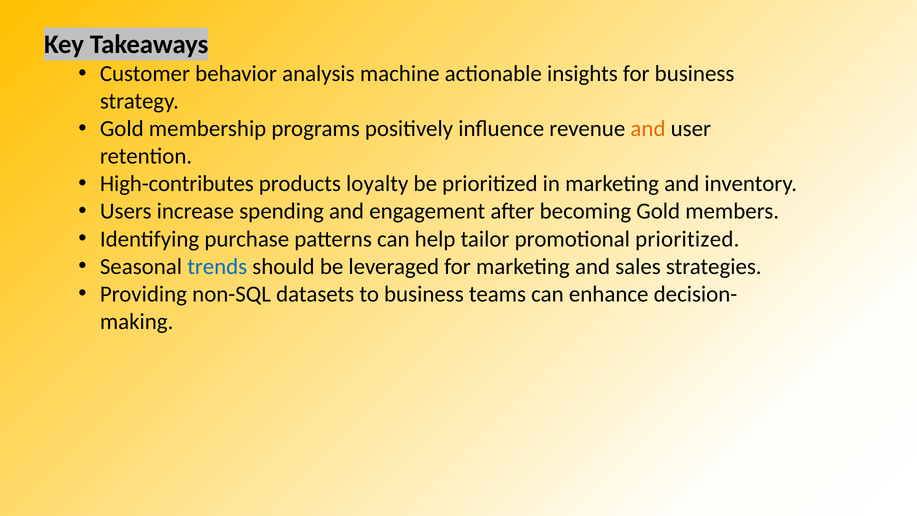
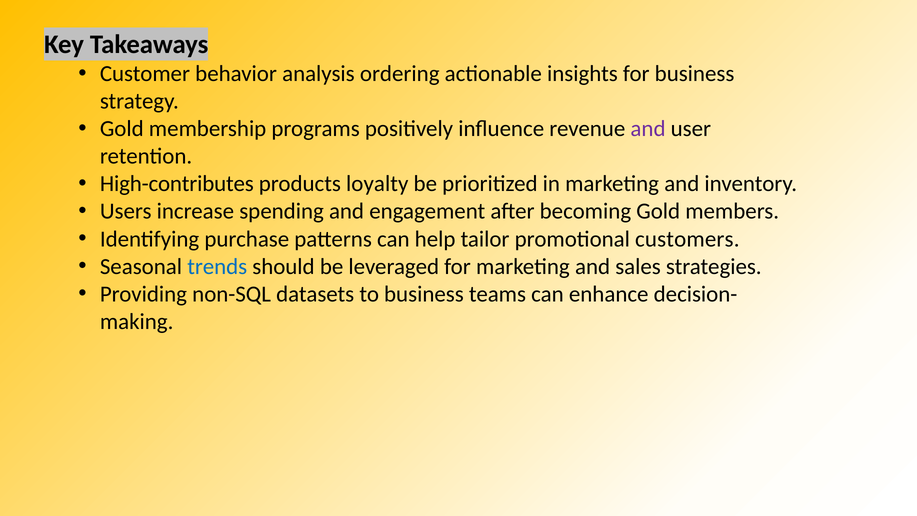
machine: machine -> ordering (400, 74)
and colour: orange -> purple (648, 129)
promotional prioritized: prioritized -> customers (687, 239)
